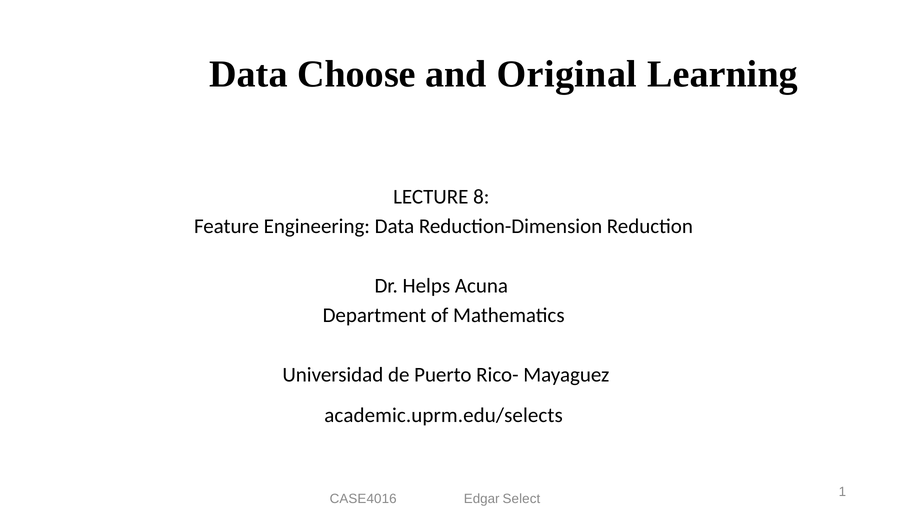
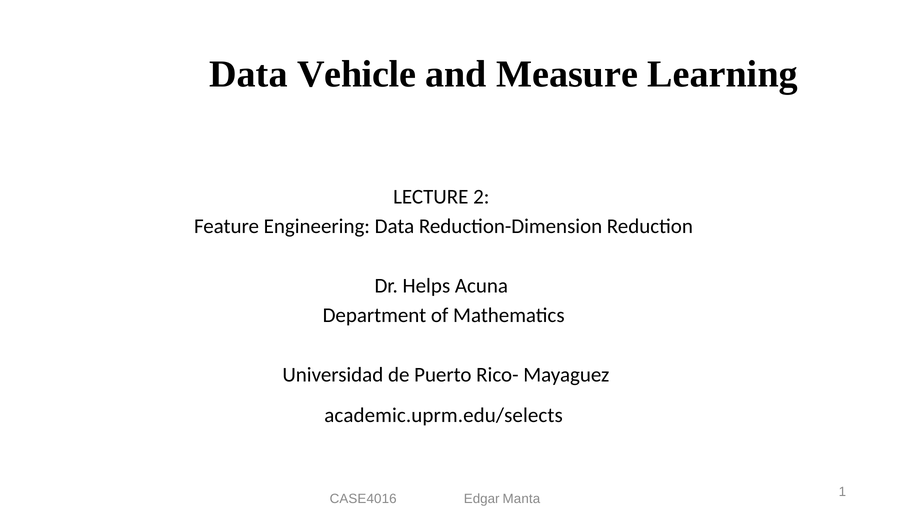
Choose: Choose -> Vehicle (357, 74)
Original: Original -> Measure (567, 74)
8: 8 -> 2 (481, 197)
Select: Select -> Manta (521, 499)
